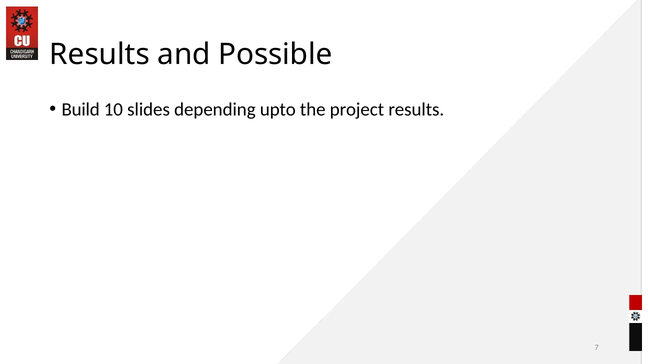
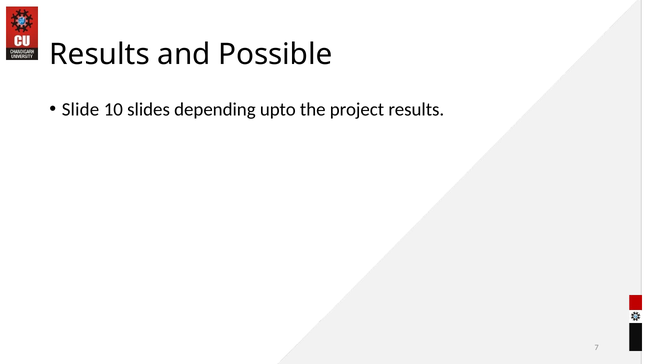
Build: Build -> Slide (80, 110)
